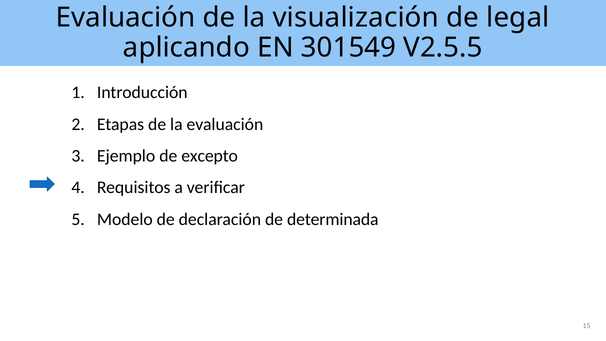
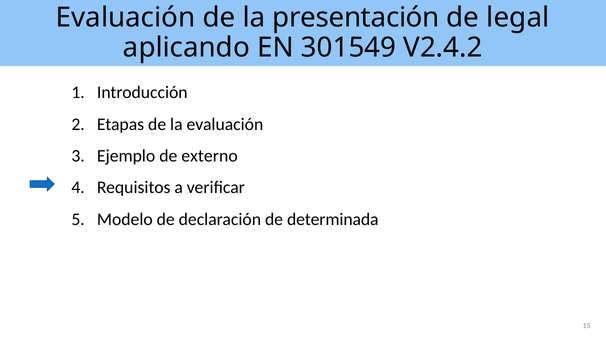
visualización: visualización -> presentación (356, 18)
V2.5.5: V2.5.5 -> V2.4.2 (443, 48)
excepto: excepto -> externo (209, 156)
